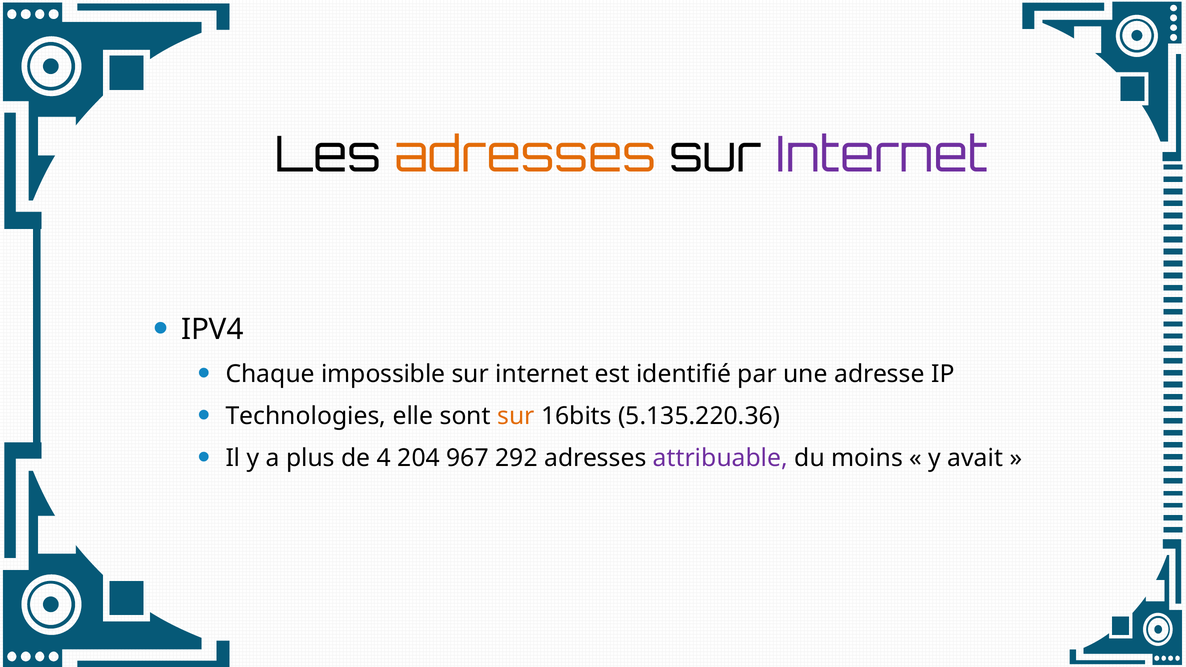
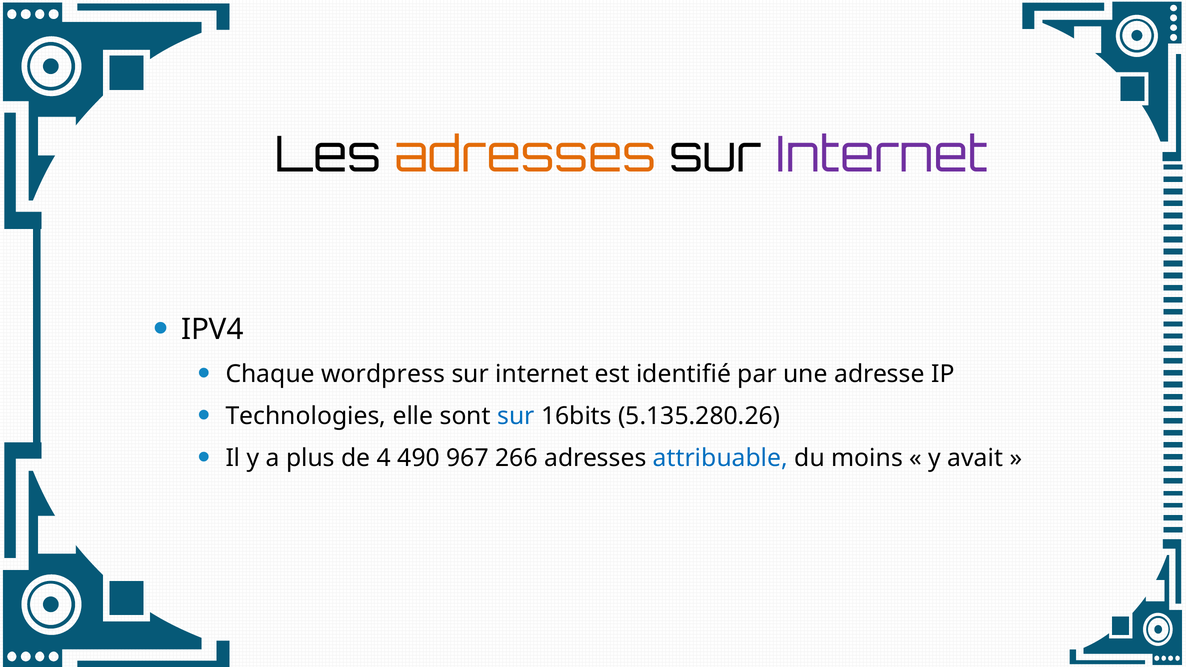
impossible: impossible -> wordpress (383, 374)
sur colour: orange -> blue (516, 416)
5.135.220.36: 5.135.220.36 -> 5.135.280.26 (699, 416)
204: 204 -> 490 (419, 458)
292: 292 -> 266 (517, 458)
attribuable colour: purple -> blue (720, 458)
